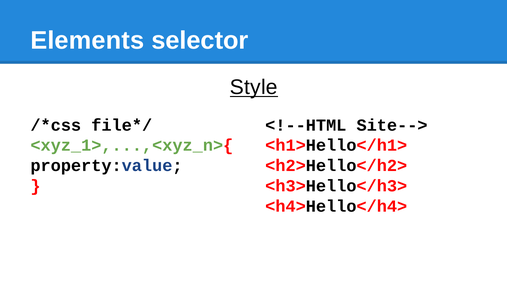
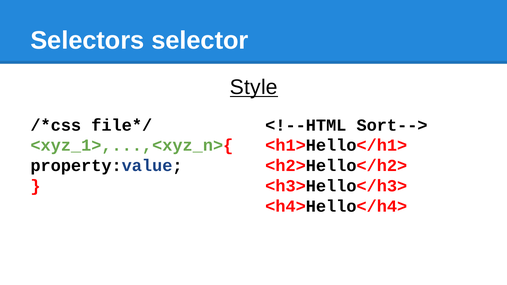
Elements: Elements -> Selectors (87, 40)
Site-->: Site--> -> Sort--> (392, 125)
